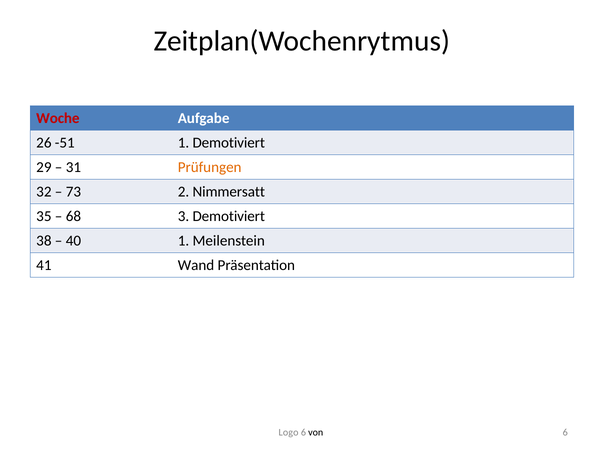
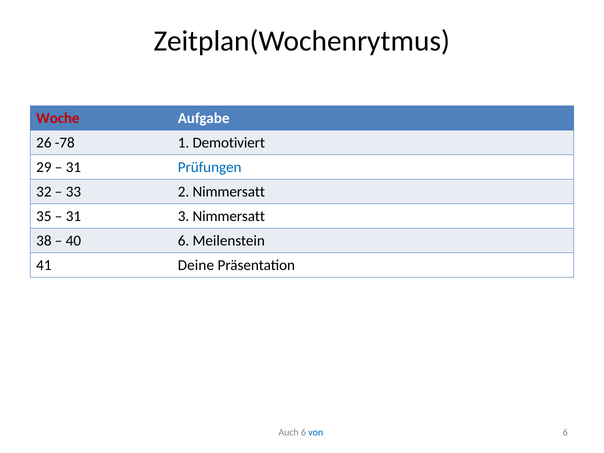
-51: -51 -> -78 (65, 143)
Prüfungen colour: orange -> blue (210, 167)
73: 73 -> 33 (73, 192)
68: 68 -> 31 (73, 216)
3 Demotiviert: Demotiviert -> Nimmersatt (229, 216)
40 1: 1 -> 6 (183, 241)
Wand: Wand -> Deine (196, 265)
Logo: Logo -> Auch (289, 433)
von colour: black -> blue (316, 433)
